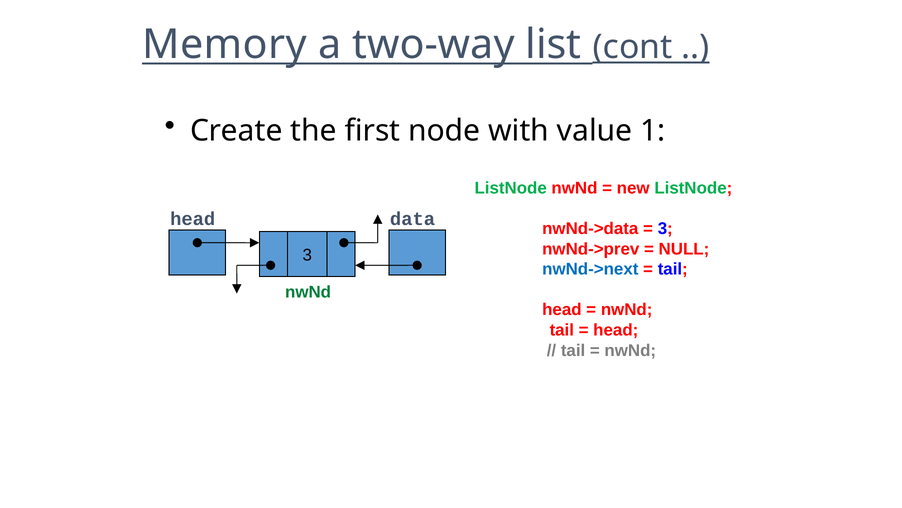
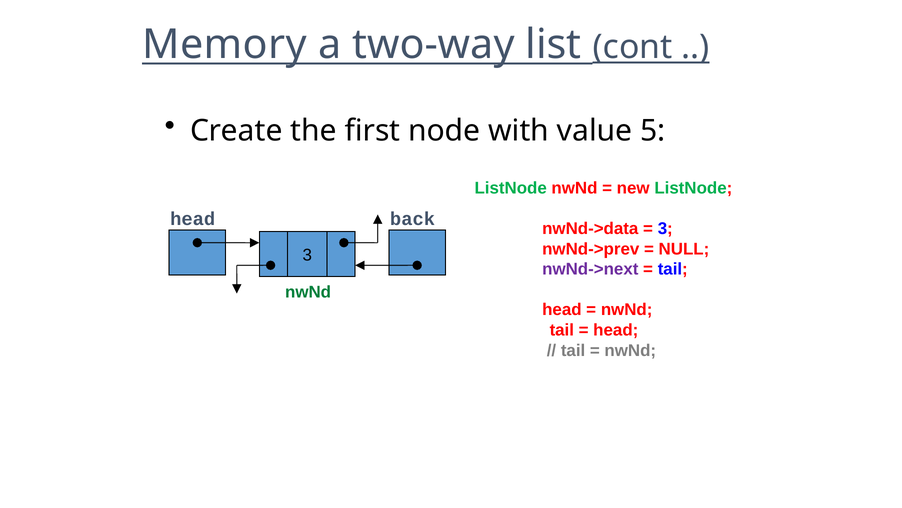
1: 1 -> 5 (653, 131)
data: data -> back (413, 219)
nwNd->next colour: blue -> purple (590, 269)
